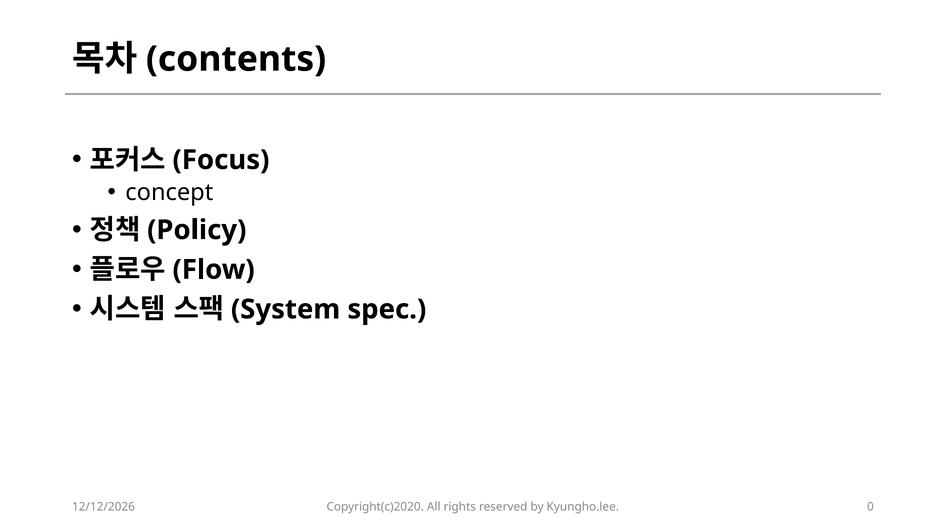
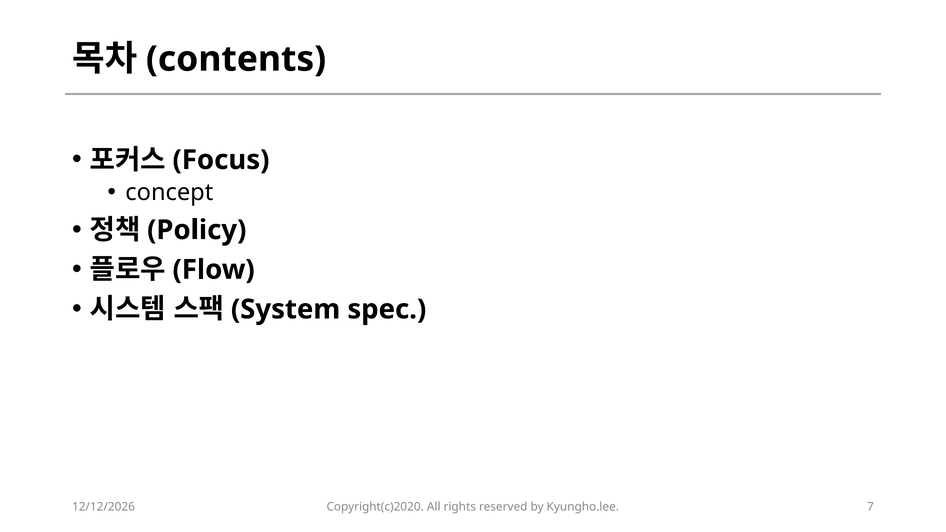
0: 0 -> 7 (870, 507)
